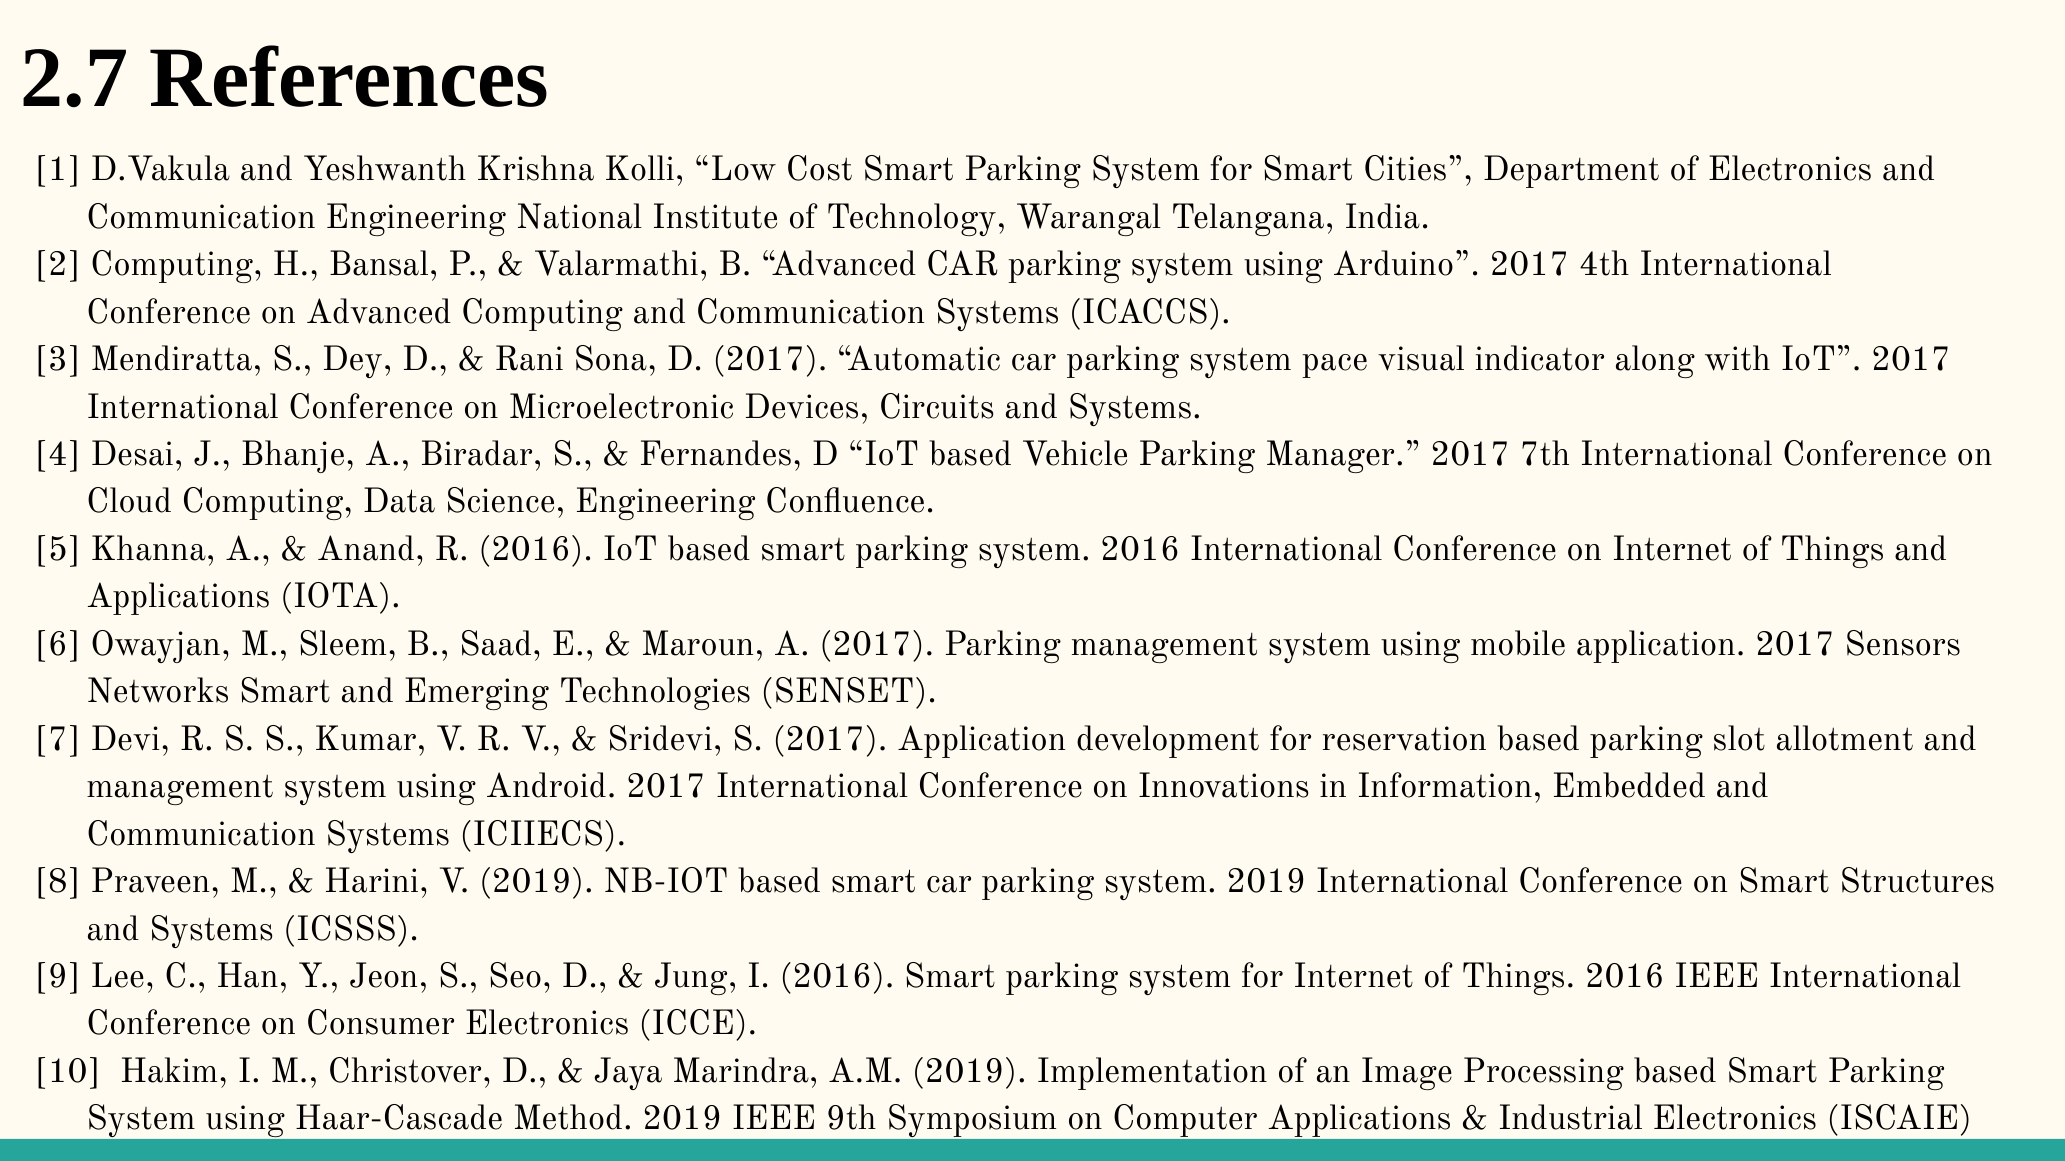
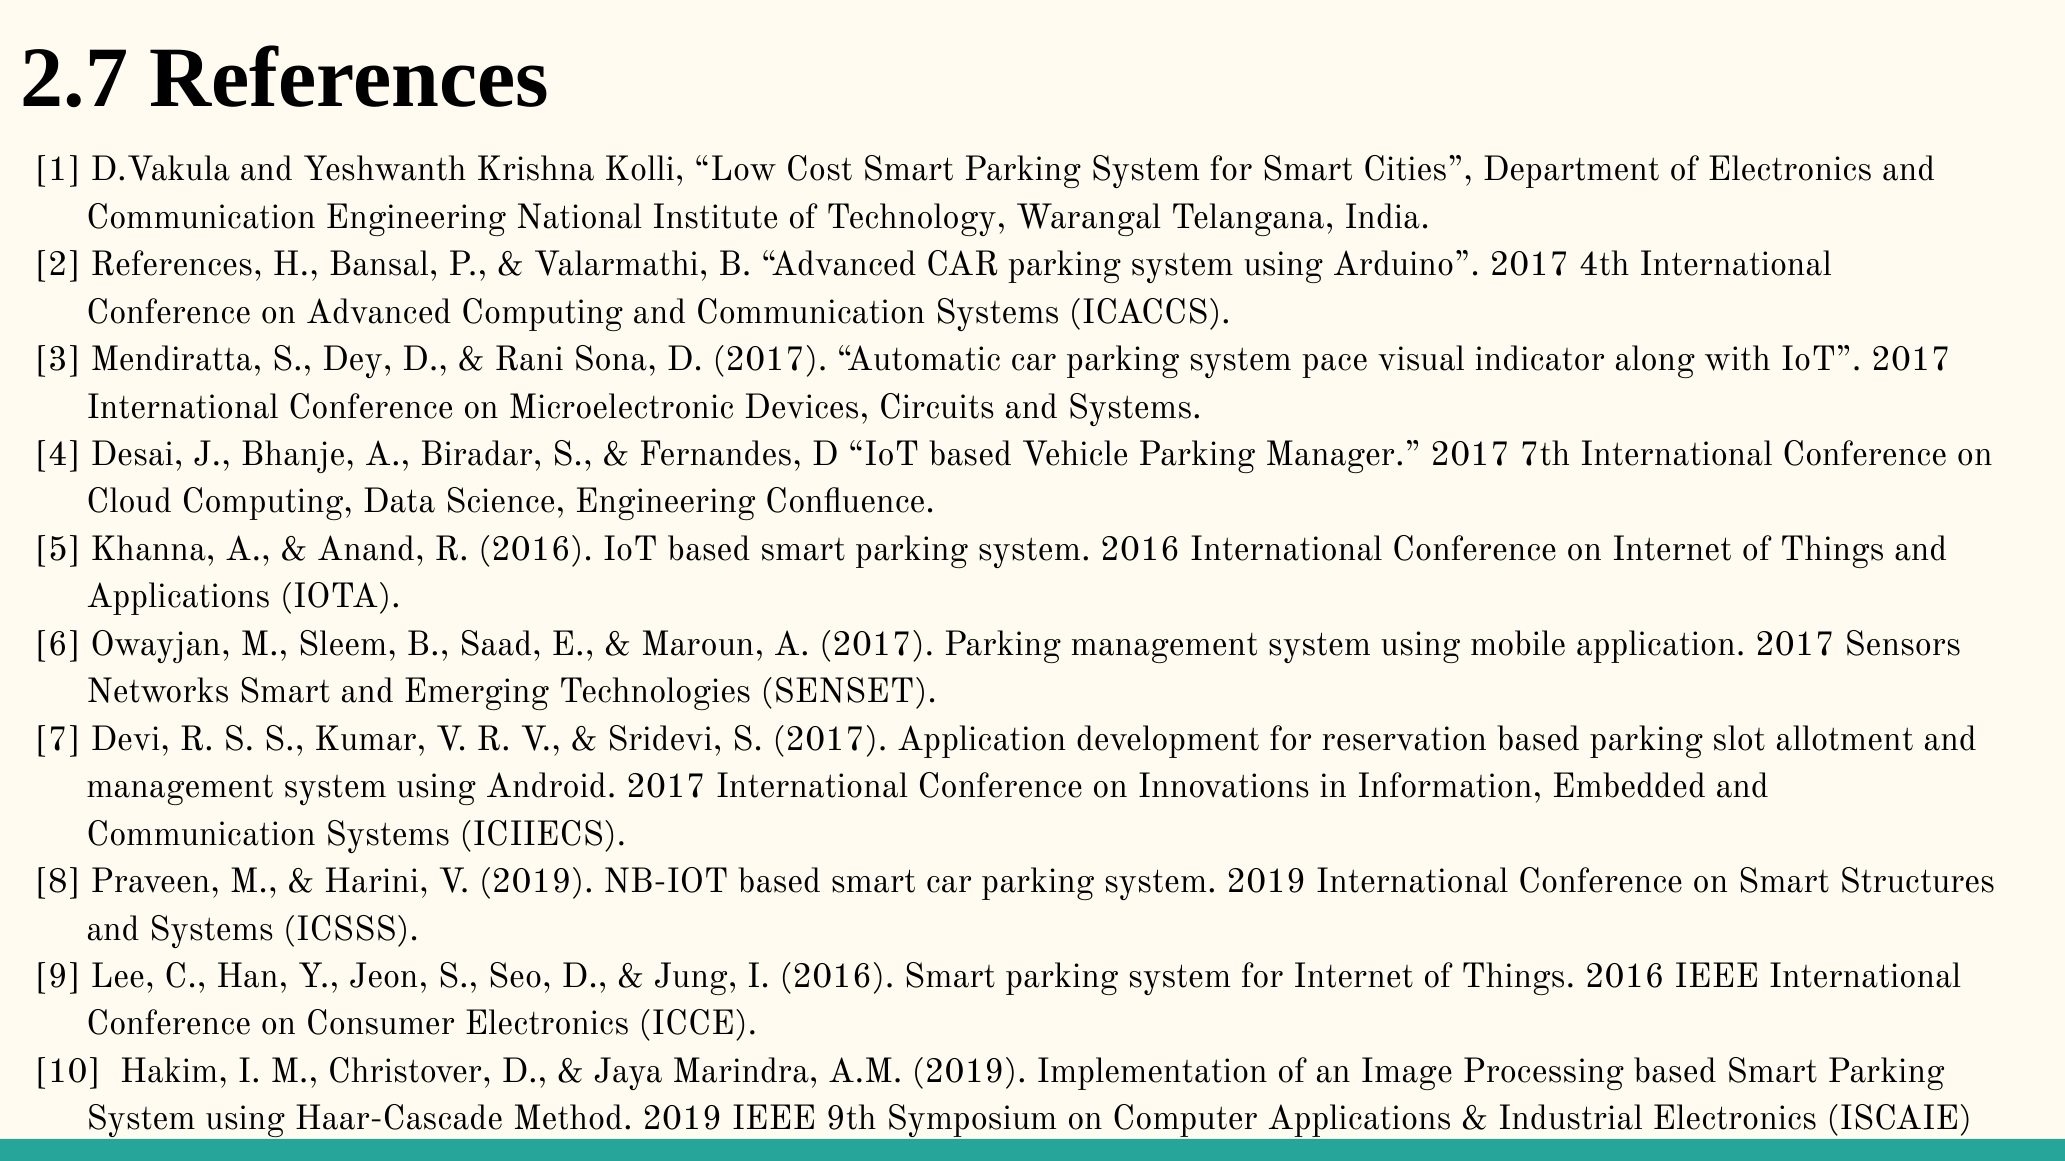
2 Computing: Computing -> References (177, 265)
